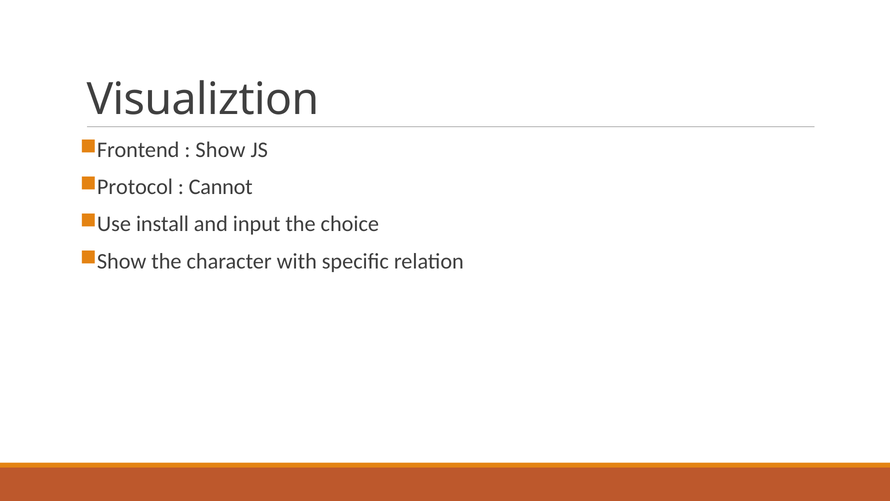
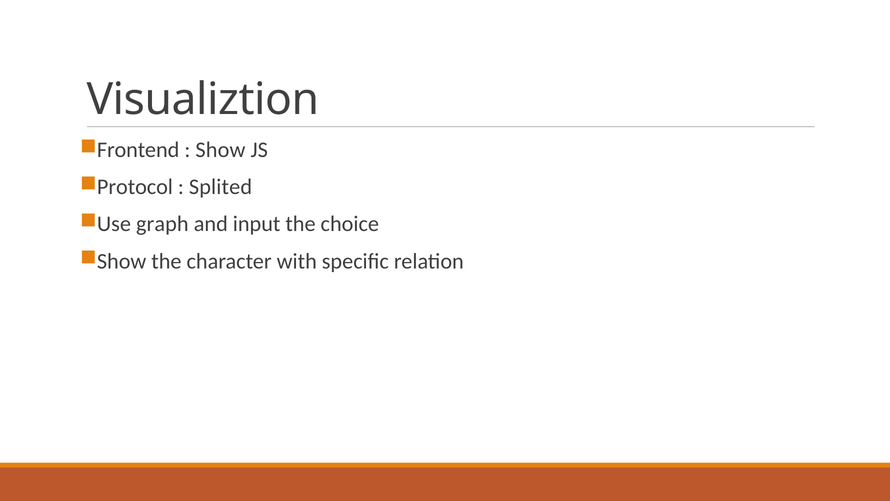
Cannot: Cannot -> Splited (220, 187)
install: install -> graph (162, 224)
